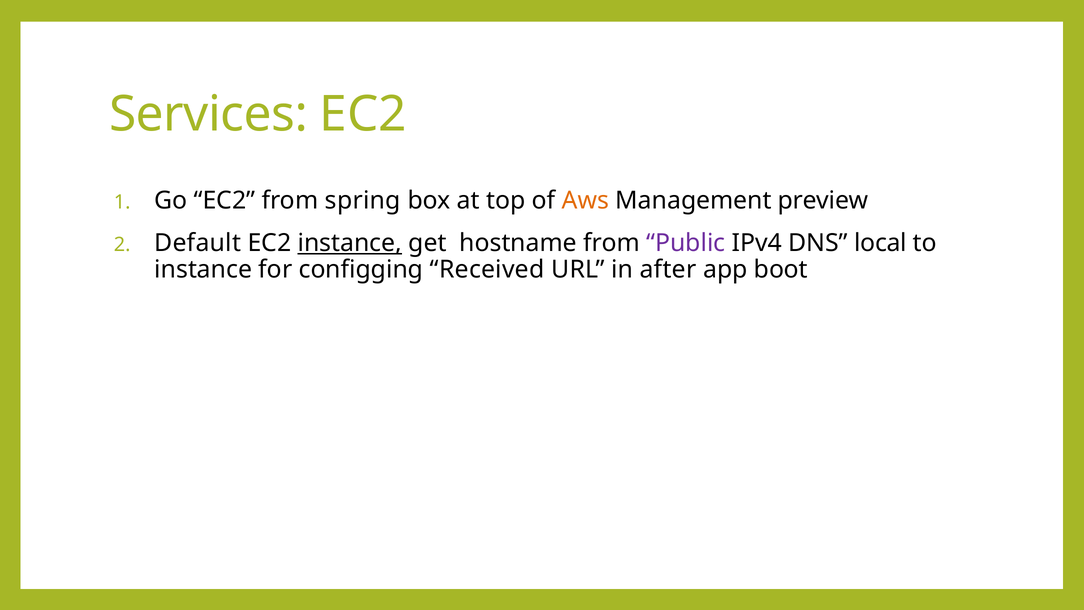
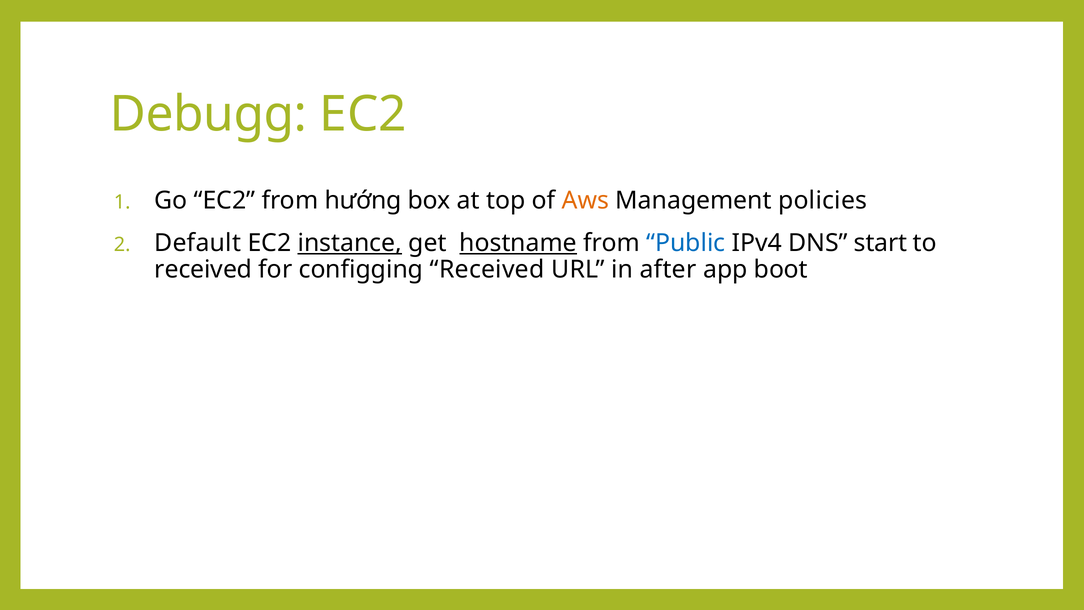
Services: Services -> Debugg (208, 114)
spring: spring -> hướng (363, 200)
preview: preview -> policies (823, 200)
hostname underline: none -> present (518, 243)
Public colour: purple -> blue (686, 243)
local: local -> start (880, 243)
instance: instance -> received (203, 270)
